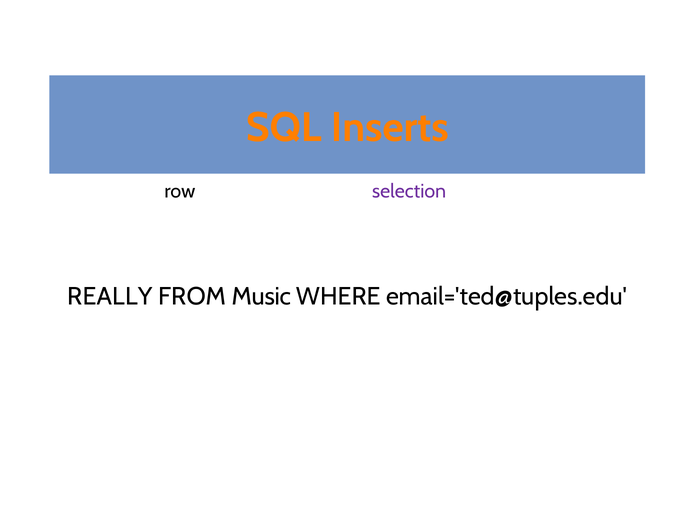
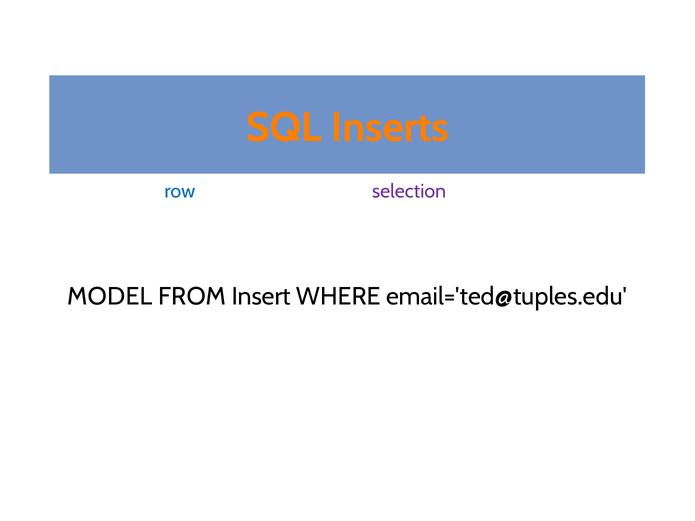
row colour: black -> blue (180, 191)
REALLY: REALLY -> MODEL (110, 297)
Music: Music -> Insert (261, 297)
